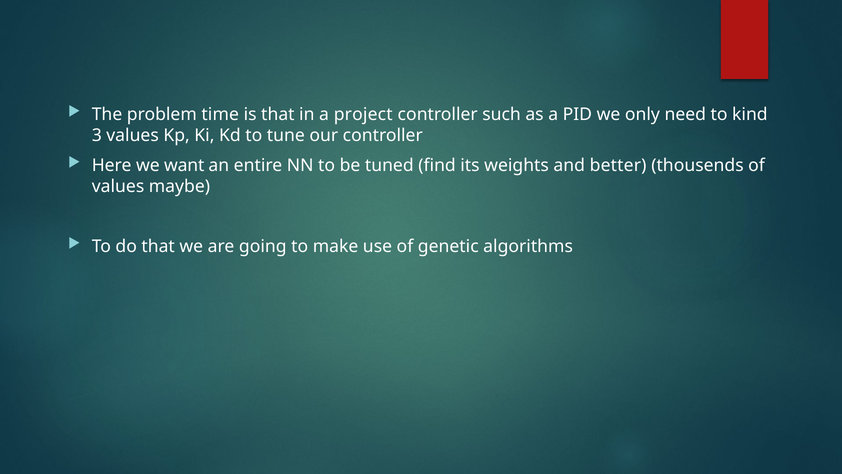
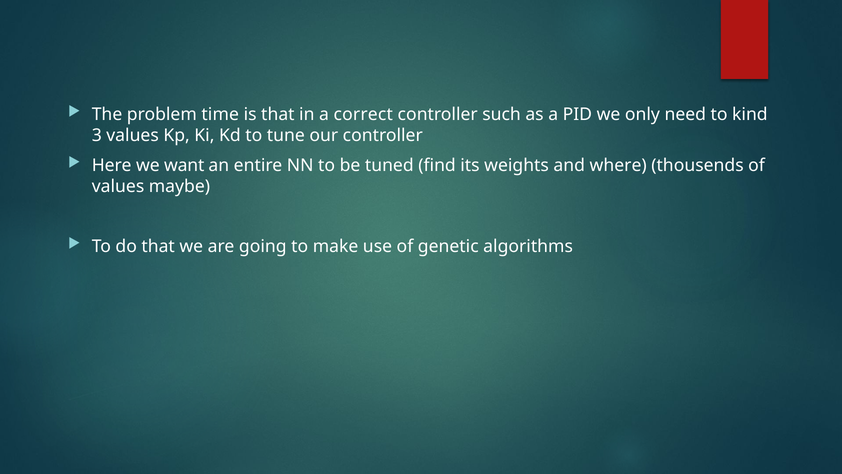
project: project -> correct (363, 114)
better: better -> where (618, 165)
